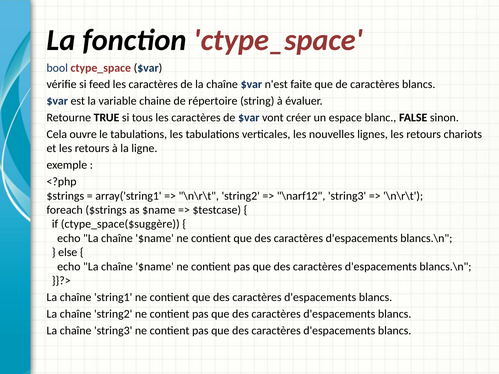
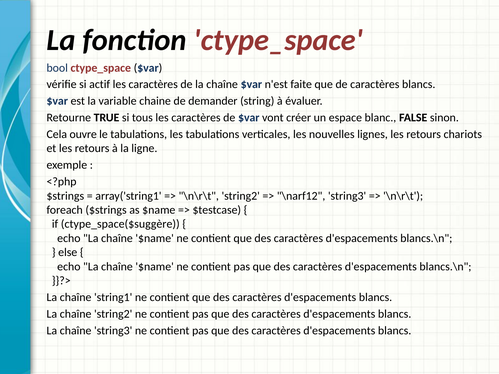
feed: feed -> actif (100, 84)
répertoire: répertoire -> demander (213, 101)
